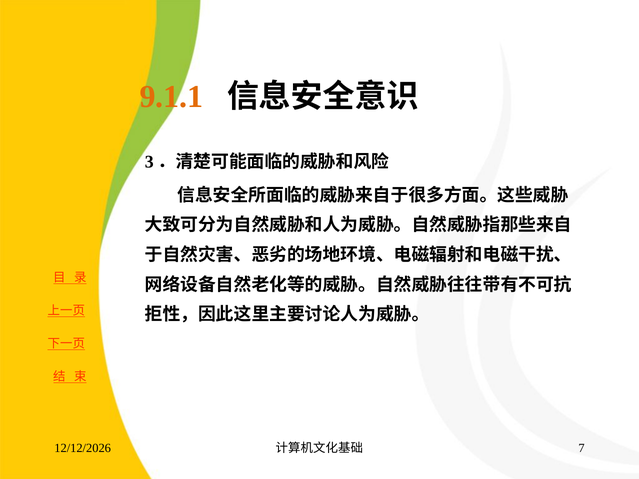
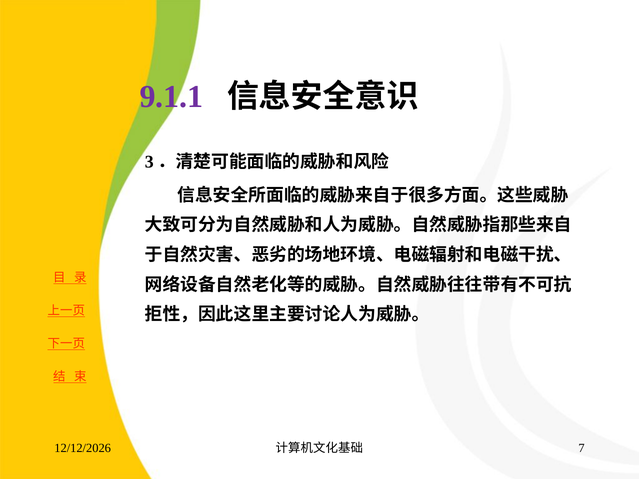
9.1.1 colour: orange -> purple (171, 97)
